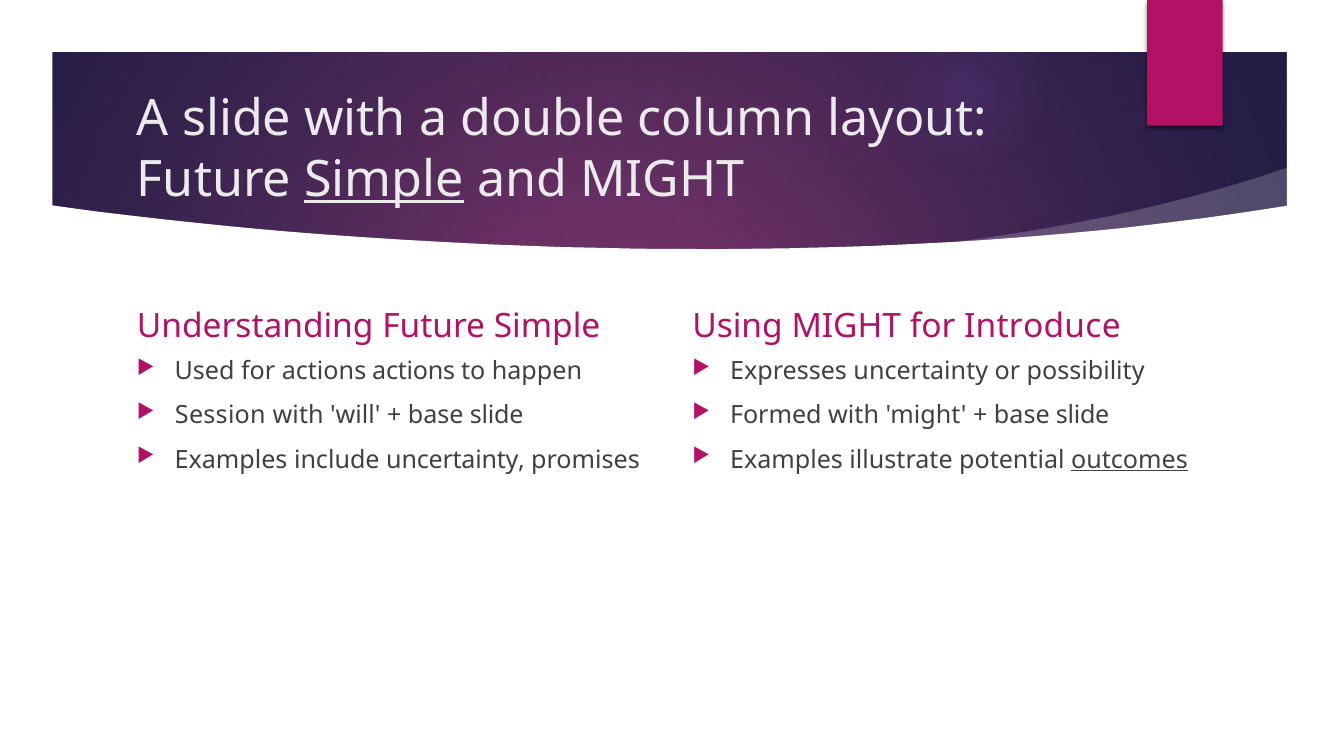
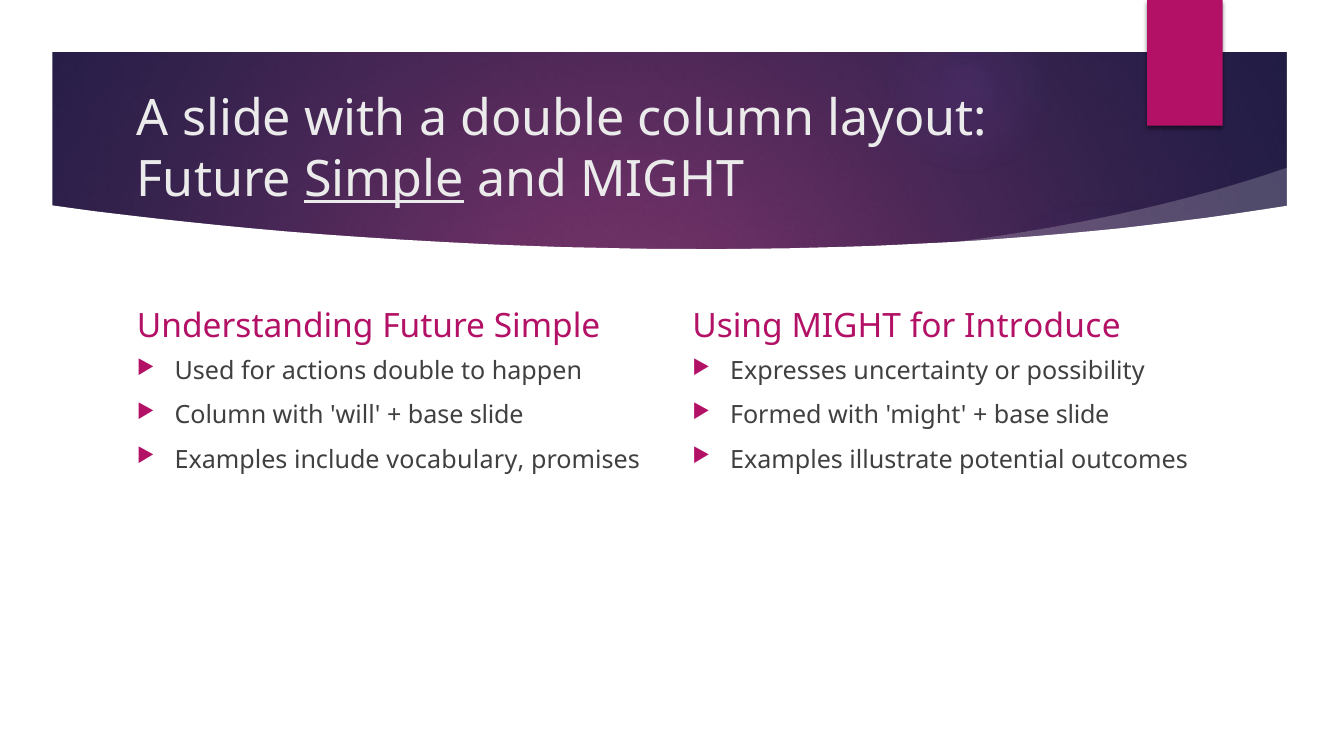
actions actions: actions -> double (414, 371)
Session: Session -> Column (221, 415)
include uncertainty: uncertainty -> vocabulary (455, 460)
outcomes underline: present -> none (1130, 460)
